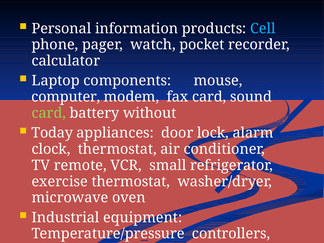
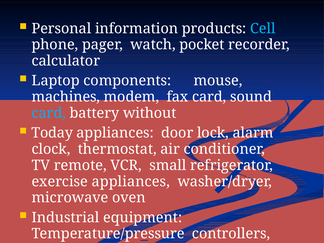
computer: computer -> machines (66, 97)
card colour: light green -> light blue (49, 113)
exercise thermostat: thermostat -> appliances (131, 182)
